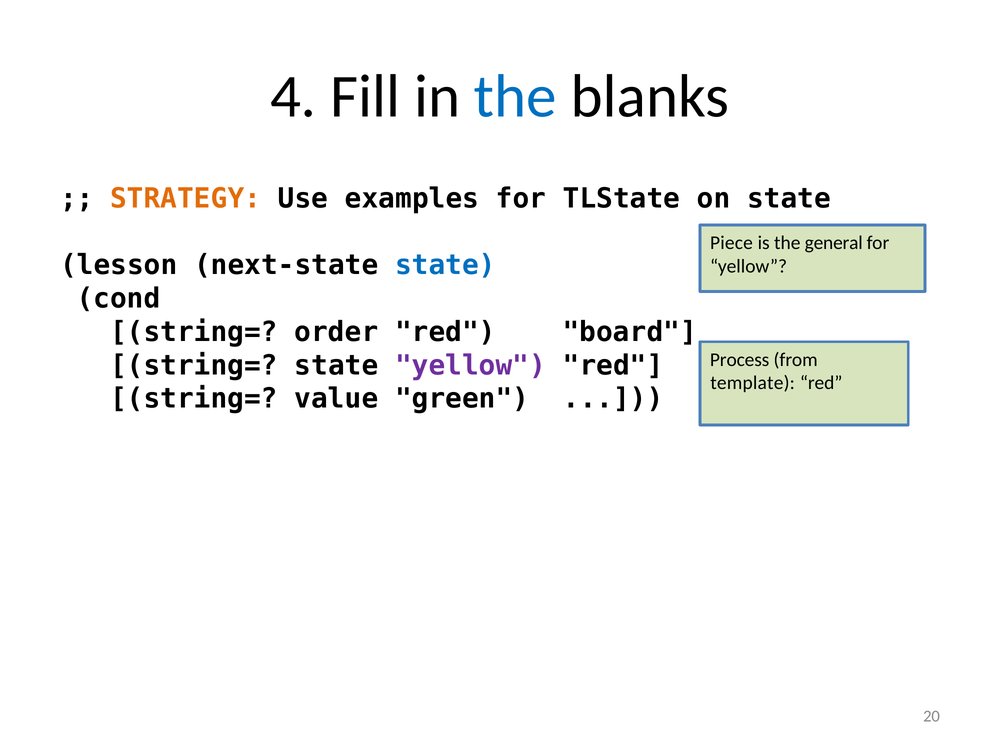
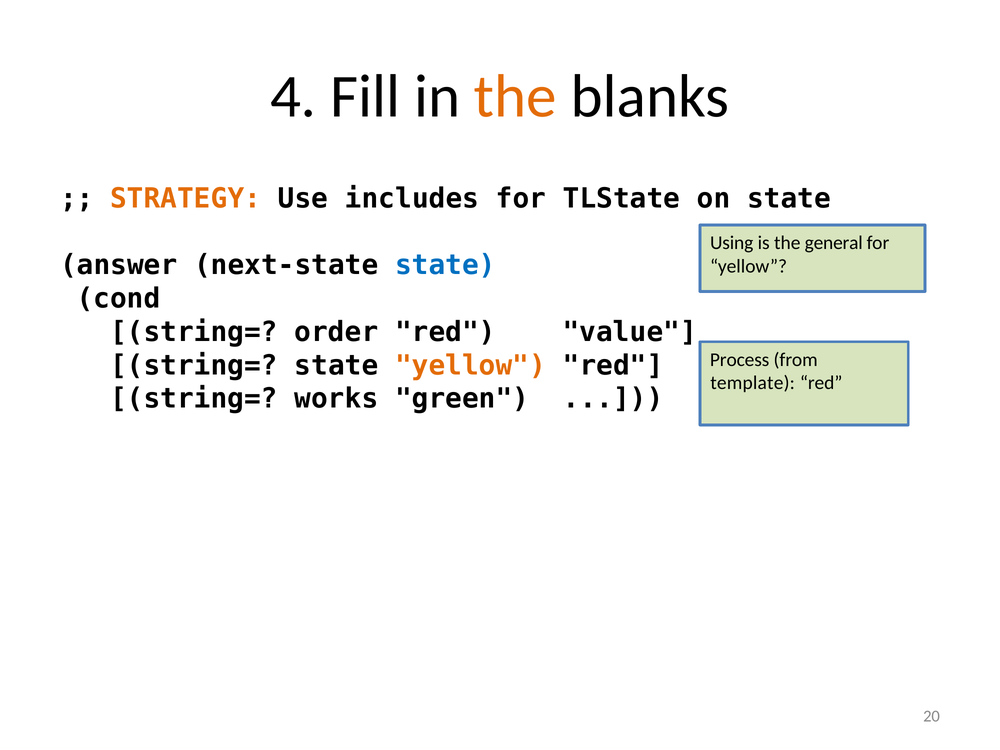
the colour: blue -> orange (515, 97)
examples: examples -> includes (412, 199)
Piece: Piece -> Using (732, 243)
lesson: lesson -> answer (119, 265)
board: board -> value (630, 332)
yellow colour: purple -> orange (470, 365)
value: value -> works (336, 399)
